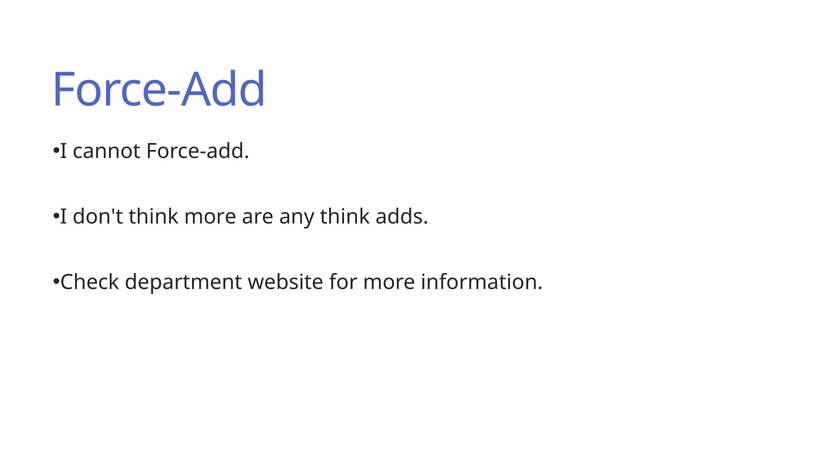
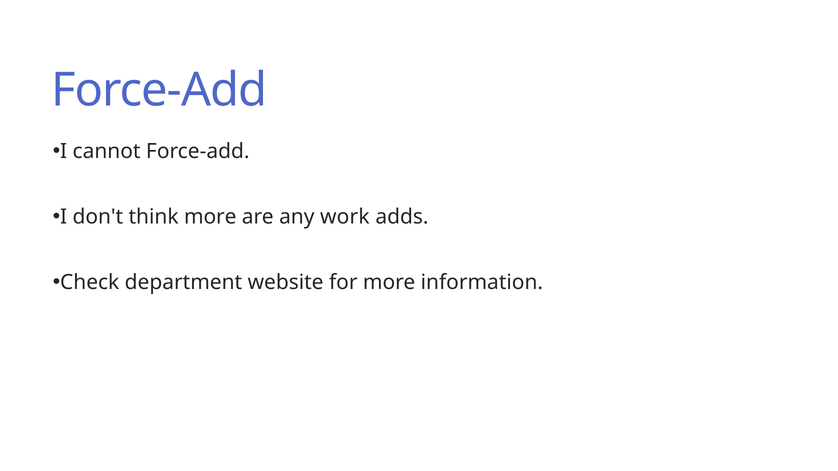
any think: think -> work (345, 217)
